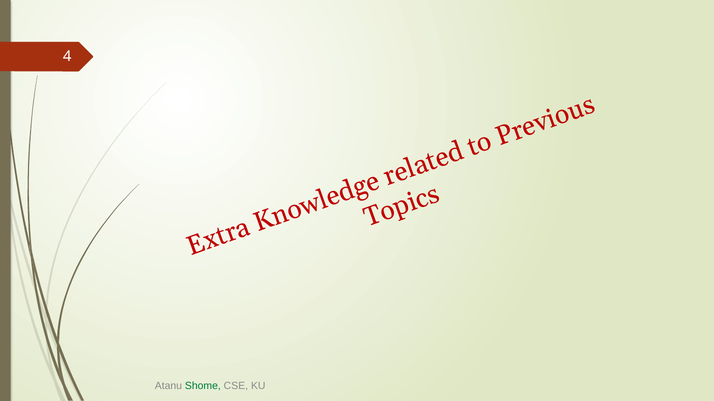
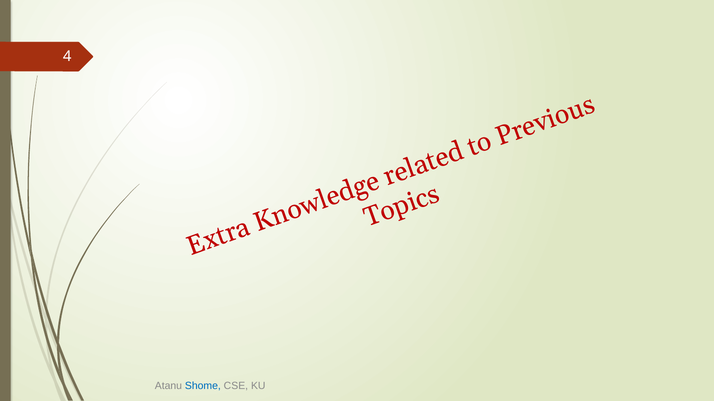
Shome colour: green -> blue (203, 386)
